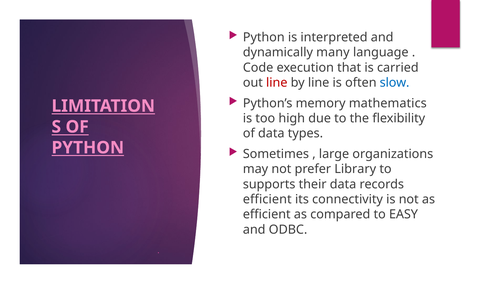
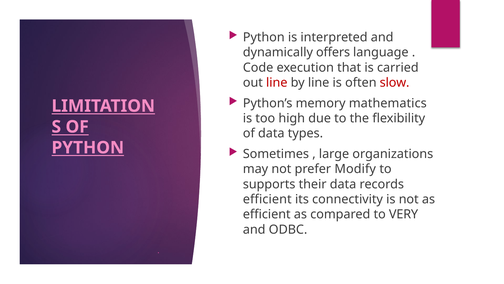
many: many -> offers (333, 52)
slow colour: blue -> red (395, 83)
Library: Library -> Modify (355, 169)
EASY: EASY -> VERY (404, 214)
